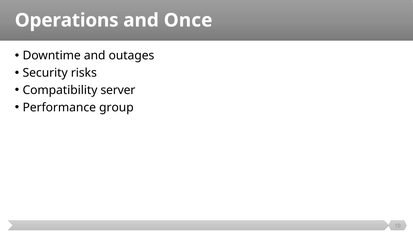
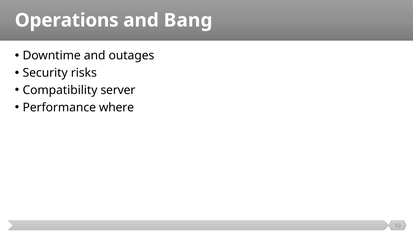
Once: Once -> Bang (188, 20)
group: group -> where (116, 108)
